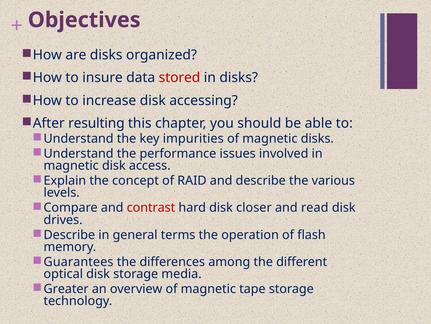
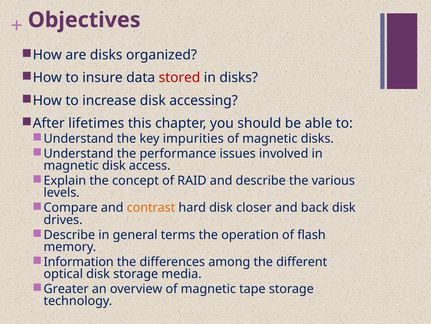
resulting: resulting -> lifetimes (96, 123)
contrast colour: red -> orange (151, 207)
read: read -> back (315, 207)
Guarantees: Guarantees -> Information (79, 261)
